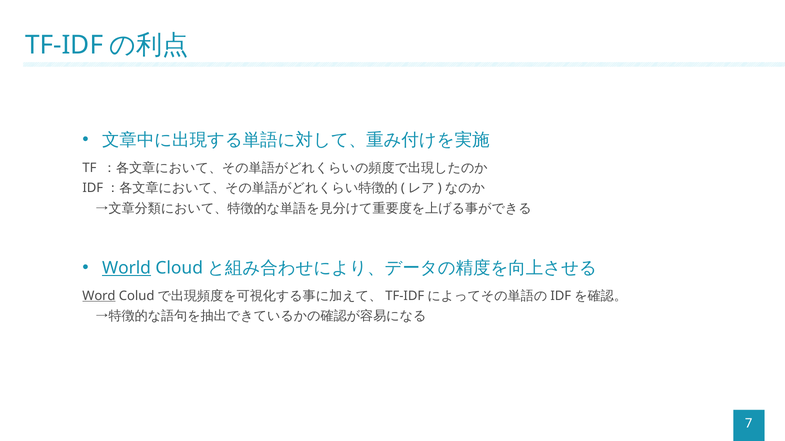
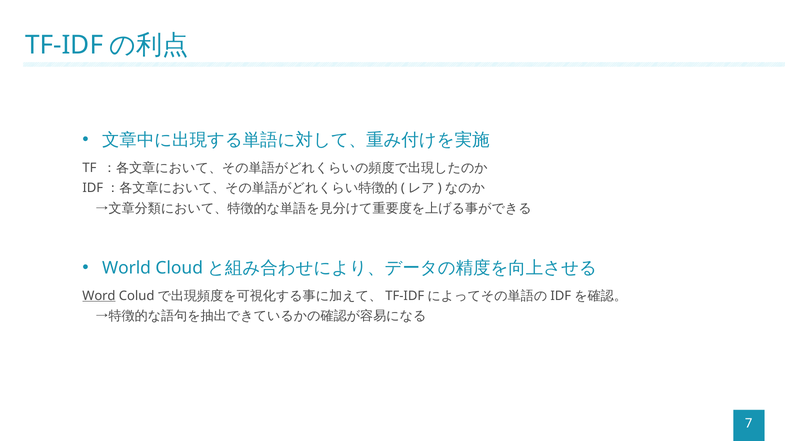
World underline: present -> none (126, 268)
